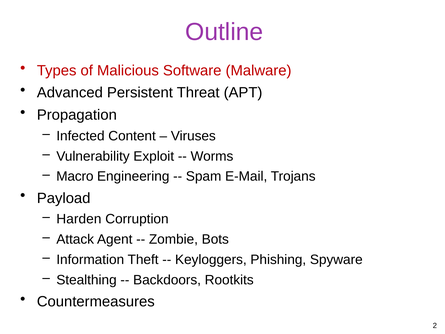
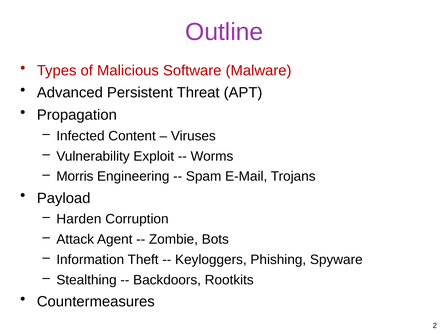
Macro: Macro -> Morris (75, 176)
